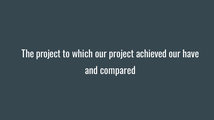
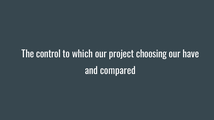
The project: project -> control (48, 54)
achieved: achieved -> choosing (151, 54)
